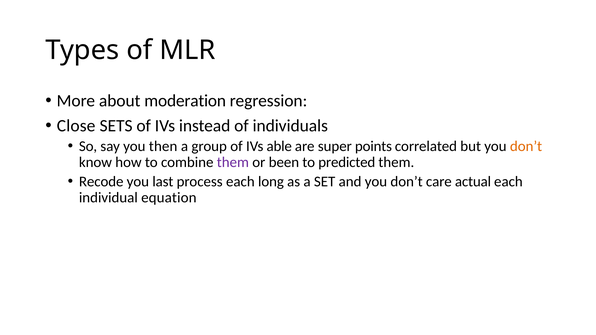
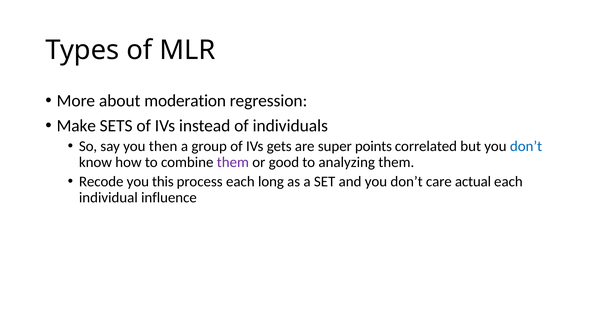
Close: Close -> Make (76, 126)
able: able -> gets (279, 146)
don’t colour: orange -> blue (526, 146)
been: been -> good (284, 162)
predicted: predicted -> analyzing (347, 162)
last: last -> this (163, 182)
equation: equation -> influence (169, 198)
